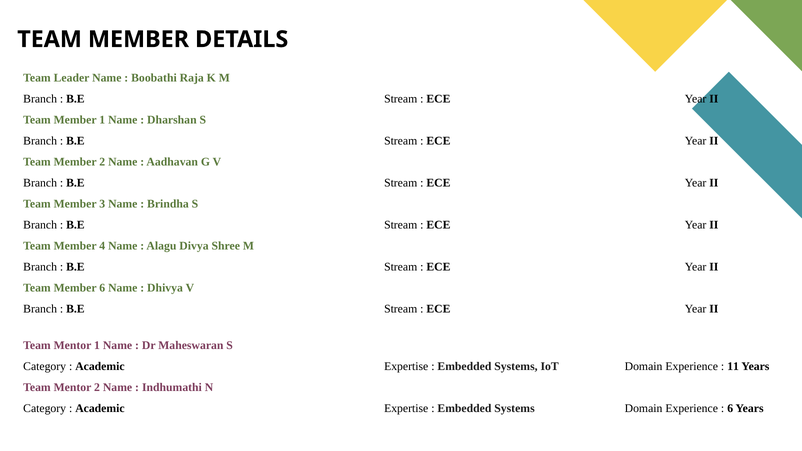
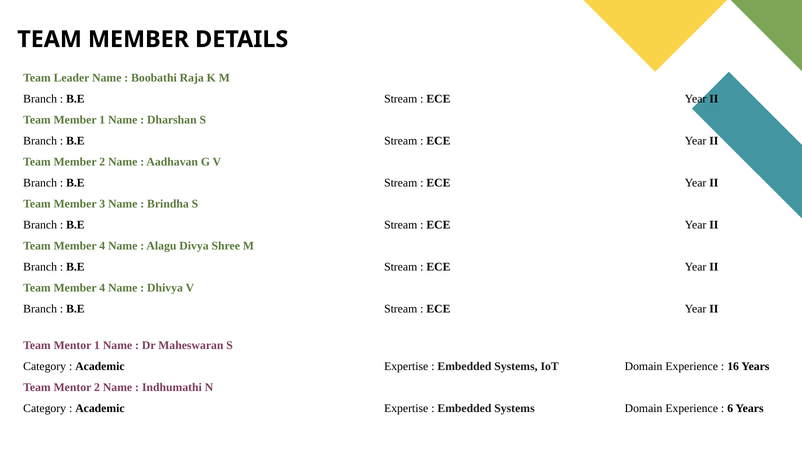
6: 6 -> 4 (102, 288)
11: 11 -> 16 (733, 367)
